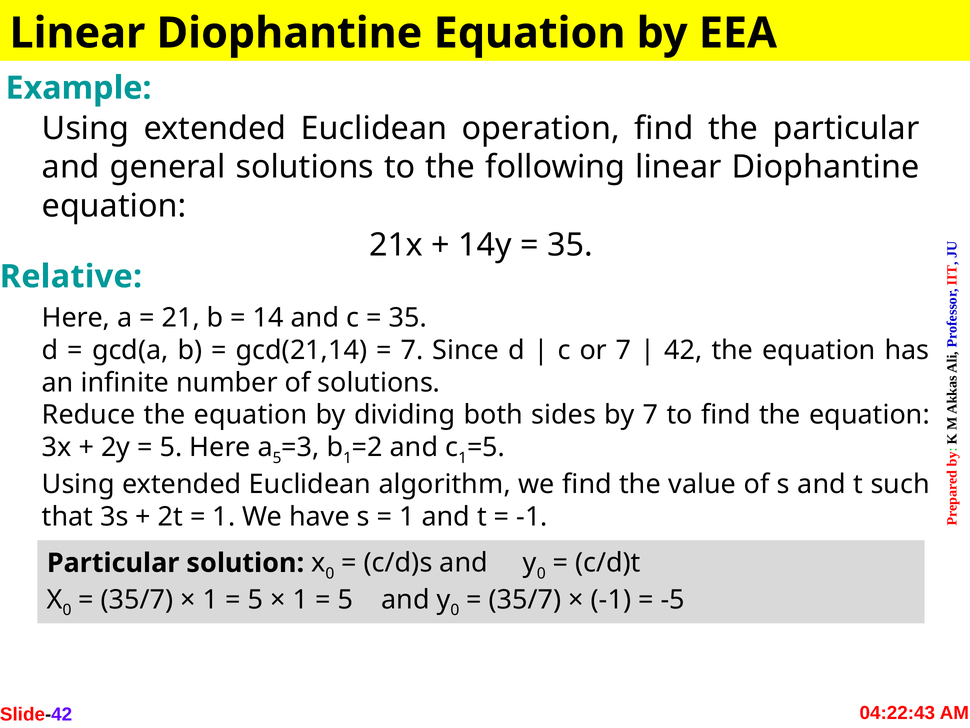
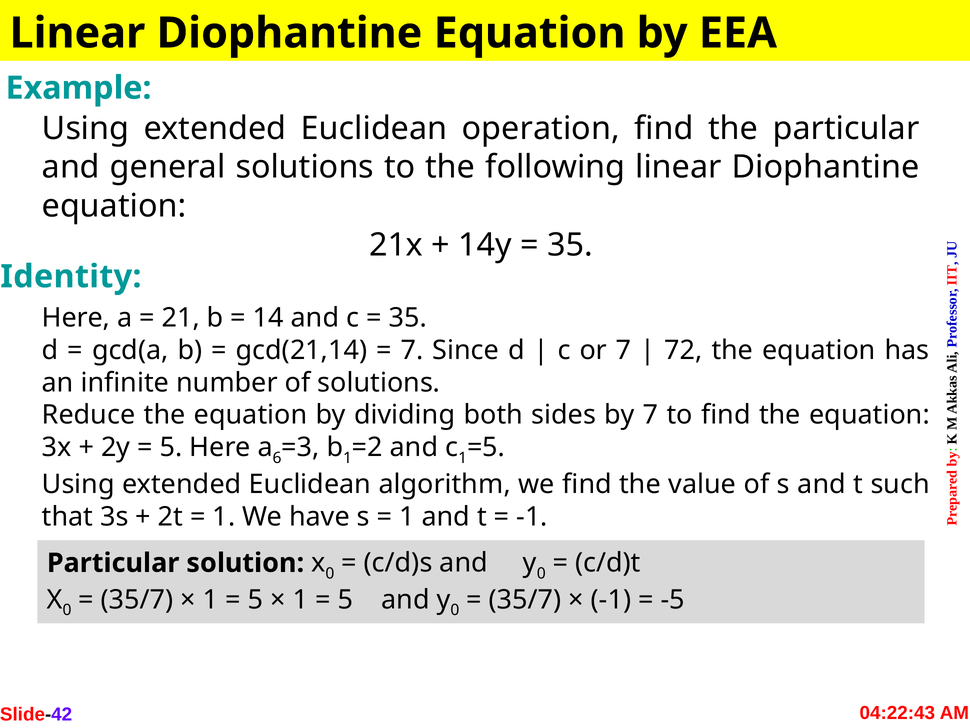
Relative: Relative -> Identity (71, 276)
42: 42 -> 72 (683, 350)
a 5: 5 -> 6 (277, 458)
